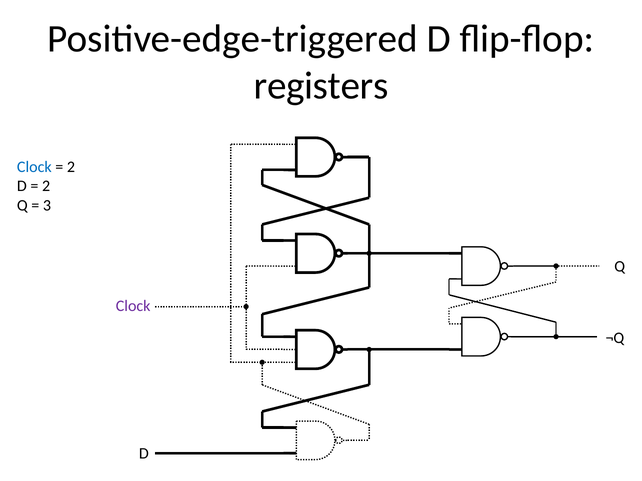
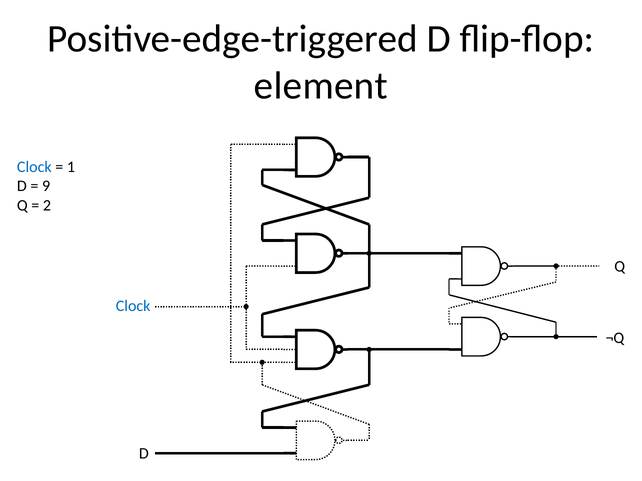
registers: registers -> element (321, 86)
2: 2 -> 1 (71, 167)
2: 2 -> 9 (46, 186)
3: 3 -> 2 (47, 205)
Clock colour: purple -> blue (133, 306)
